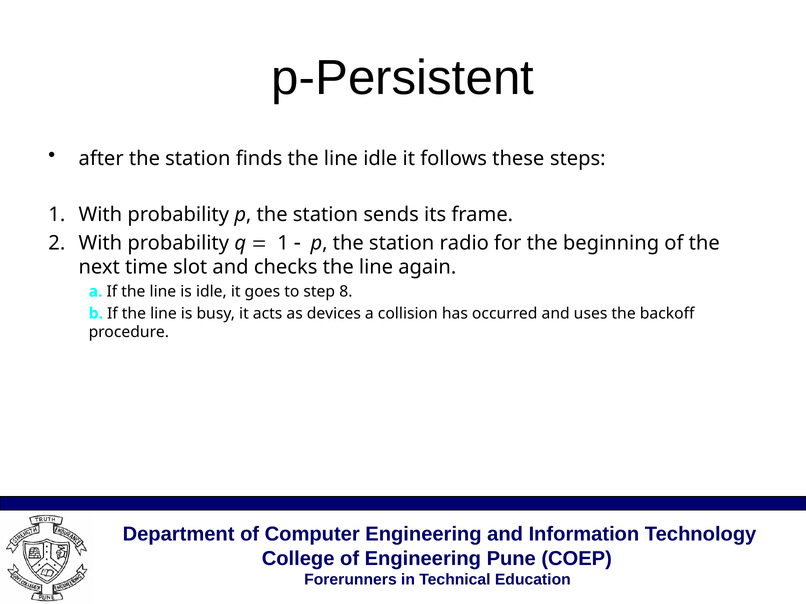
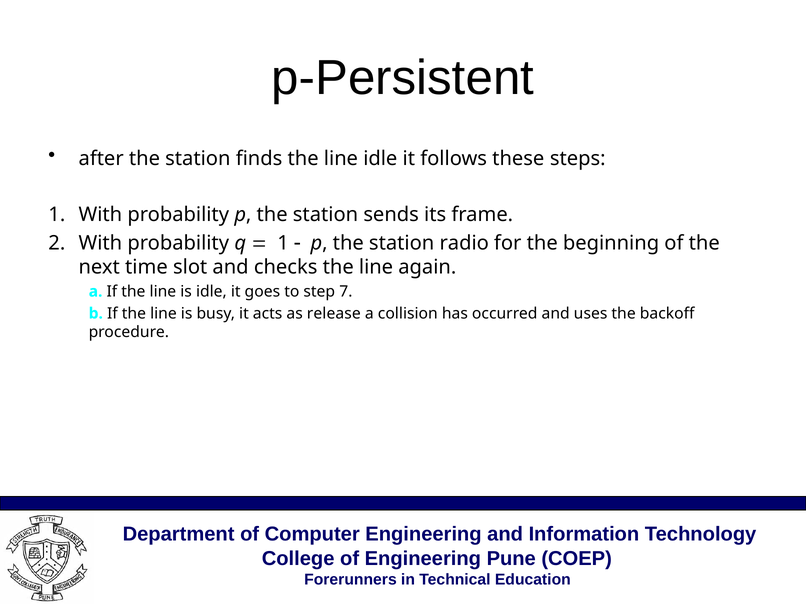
8: 8 -> 7 (346, 292)
devices: devices -> release (334, 314)
